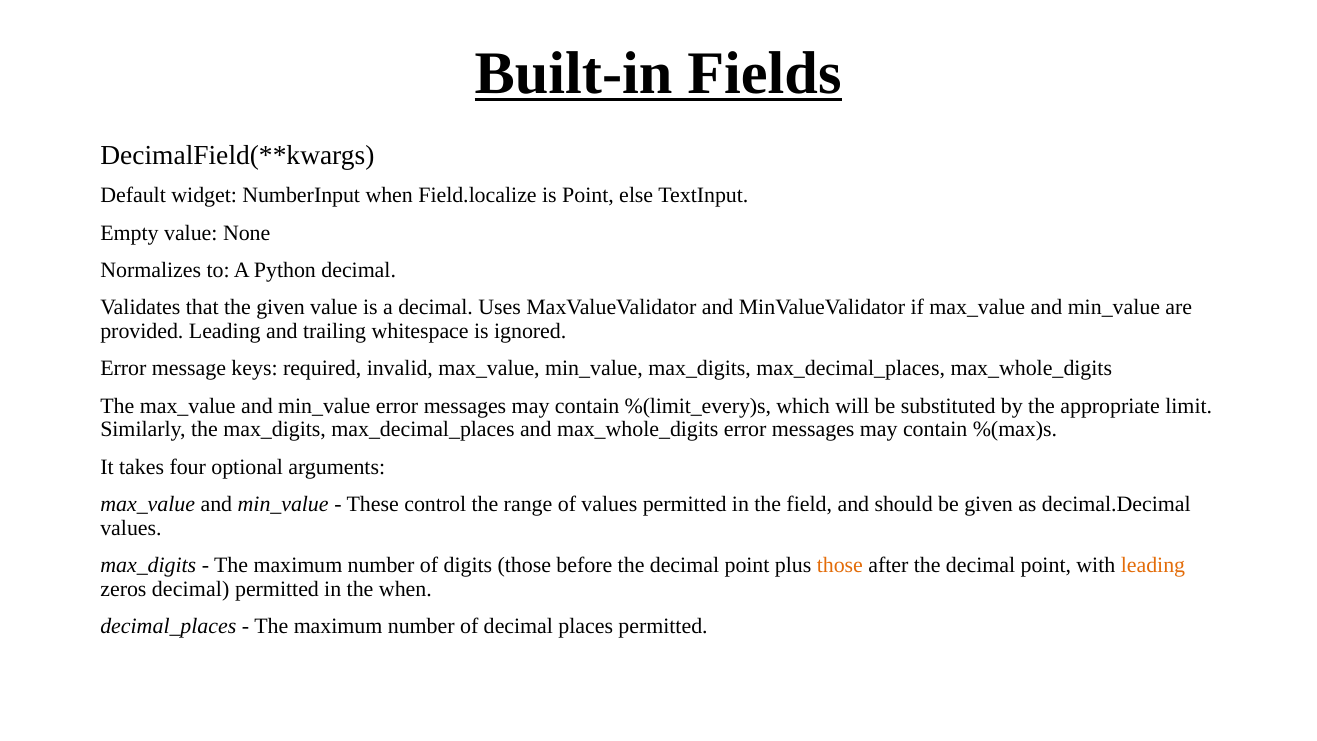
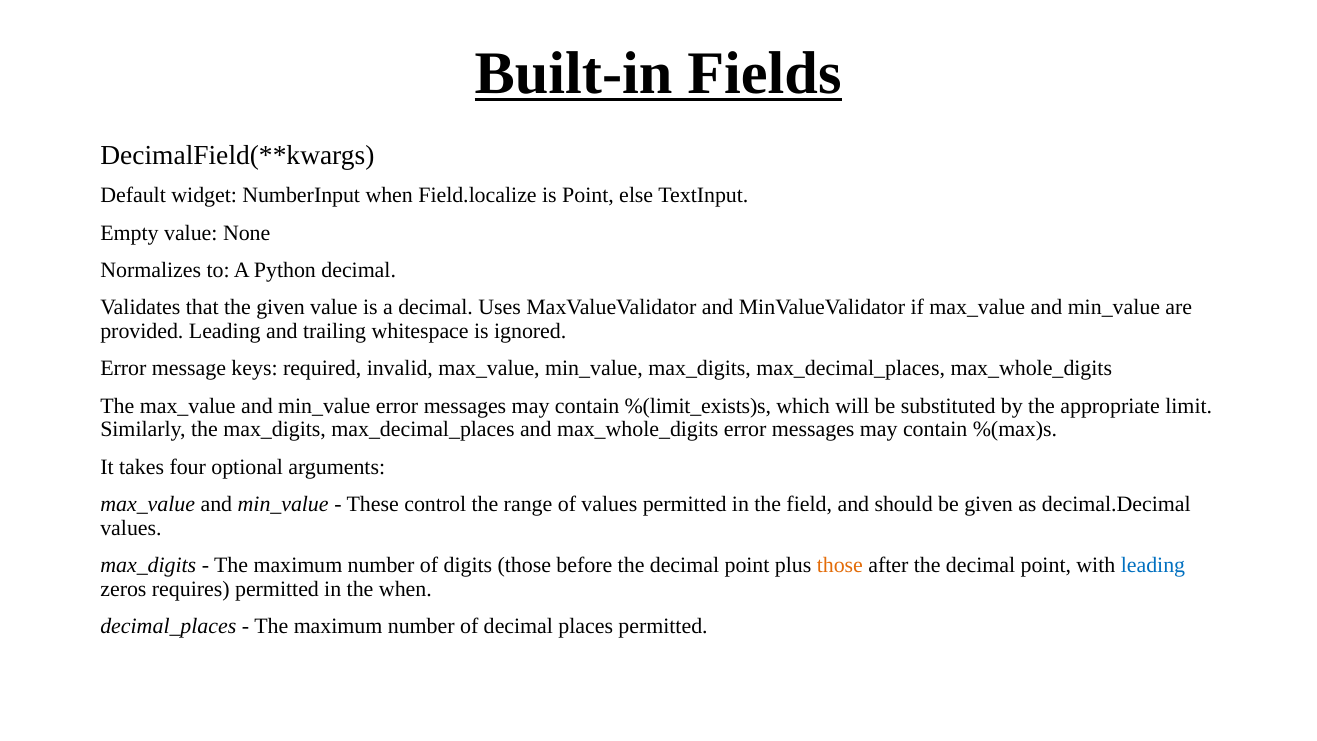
%(limit_every)s: %(limit_every)s -> %(limit_exists)s (698, 406)
leading colour: orange -> blue (1153, 565)
zeros decimal: decimal -> requires (191, 589)
